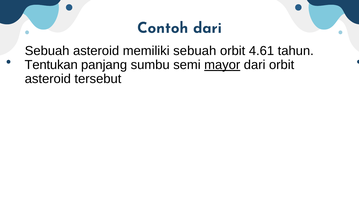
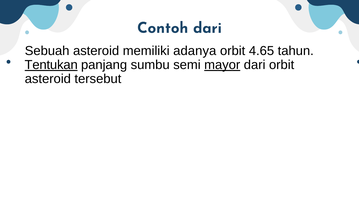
memiliki sebuah: sebuah -> adanya (195, 51)
4.61: 4.61 -> 4.65 (261, 51)
Tentukan underline: none -> present (51, 65)
